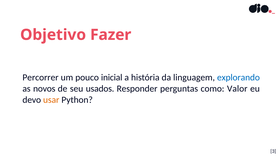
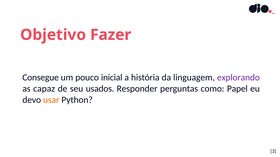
Percorrer: Percorrer -> Consegue (41, 78)
explorando colour: blue -> purple (238, 78)
novos: novos -> capaz (44, 89)
Valor: Valor -> Papel (237, 89)
